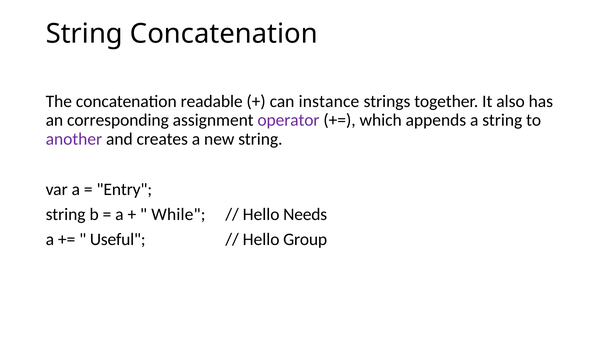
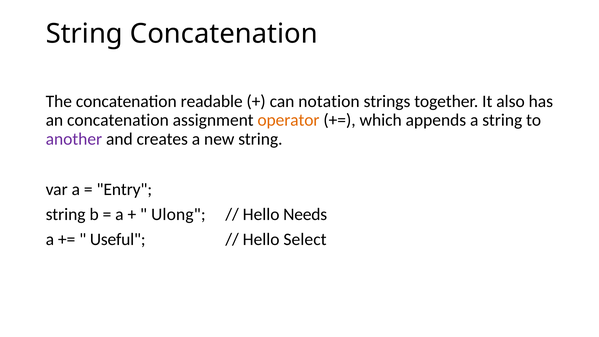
instance: instance -> notation (329, 101)
an corresponding: corresponding -> concatenation (118, 120)
operator colour: purple -> orange (288, 120)
While: While -> Ulong (178, 214)
Group: Group -> Select (305, 239)
